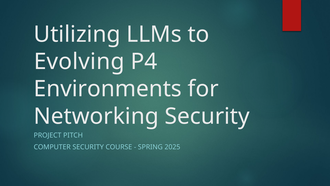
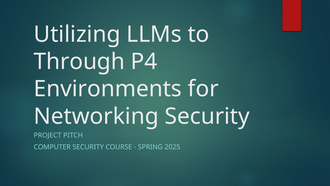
Evolving: Evolving -> Through (79, 62)
